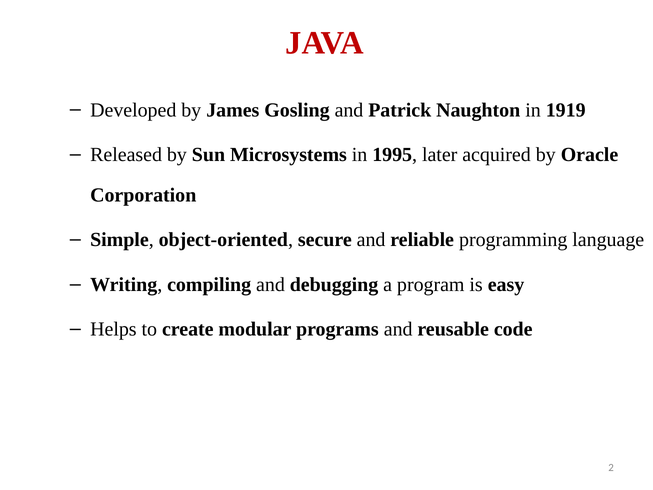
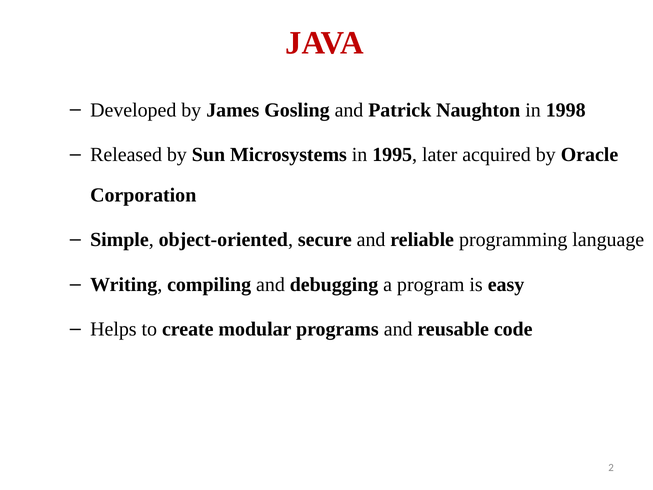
1919: 1919 -> 1998 (566, 110)
